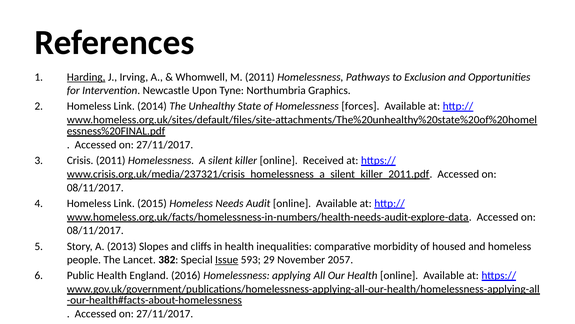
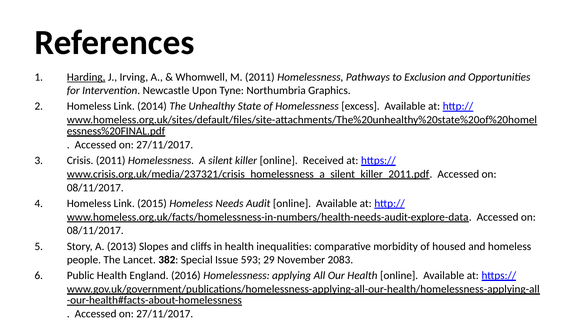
forces: forces -> excess (360, 106)
Issue underline: present -> none (227, 259)
2057: 2057 -> 2083 (340, 259)
